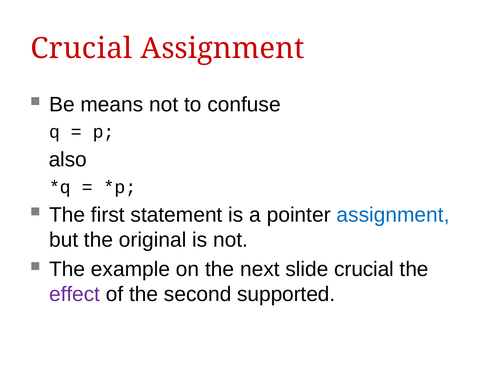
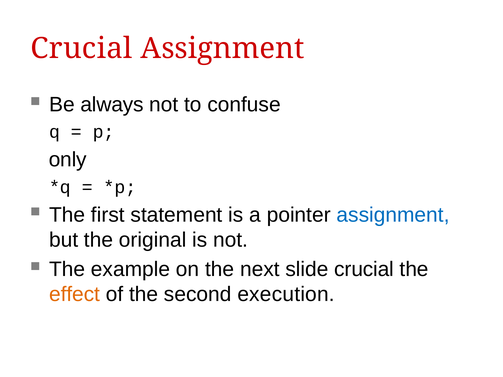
means: means -> always (112, 105)
also: also -> only (68, 160)
effect colour: purple -> orange (75, 295)
supported: supported -> execution (286, 295)
